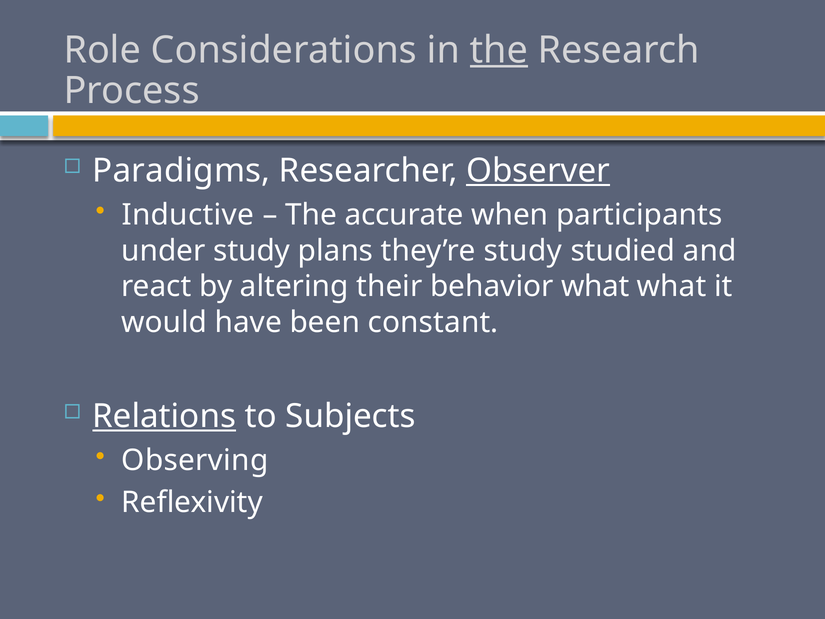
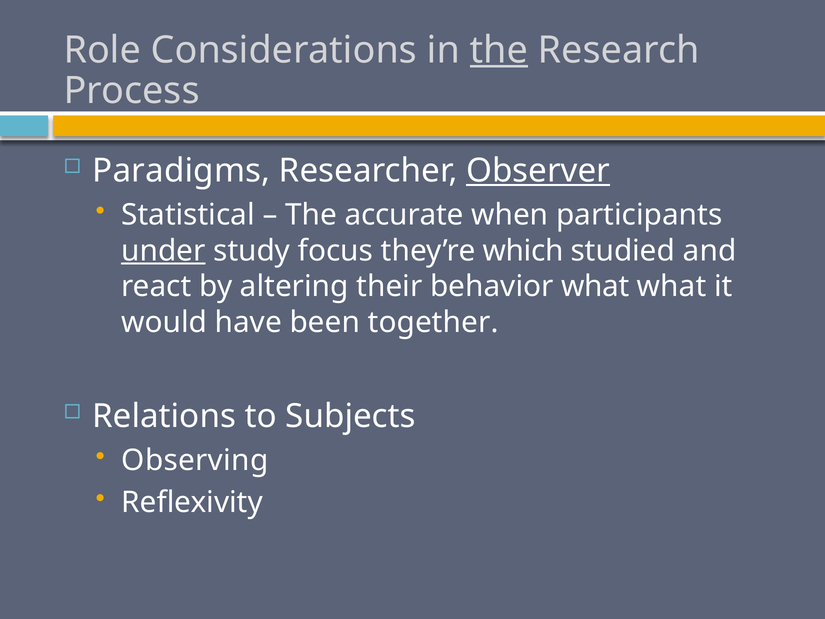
Inductive: Inductive -> Statistical (188, 215)
under underline: none -> present (163, 251)
plans: plans -> focus (336, 251)
they’re study: study -> which (523, 251)
constant: constant -> together (433, 322)
Relations underline: present -> none (164, 416)
